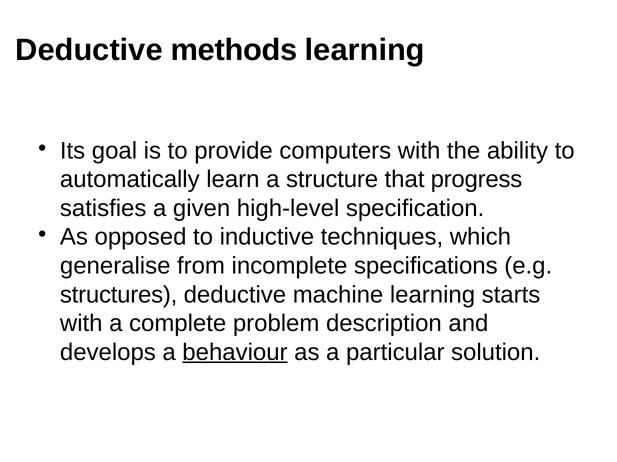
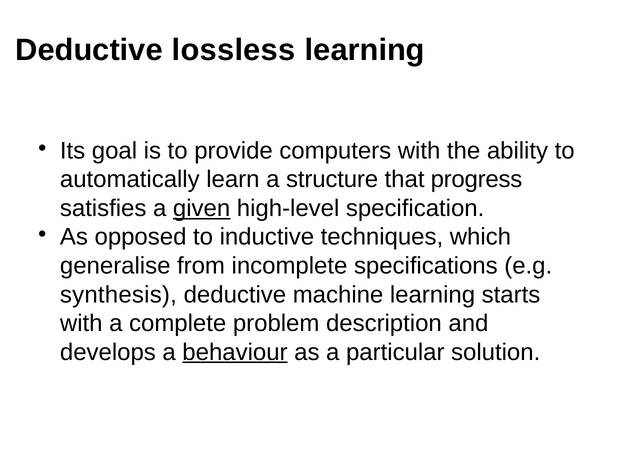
methods: methods -> lossless (234, 50)
given underline: none -> present (202, 209)
structures: structures -> synthesis (118, 295)
